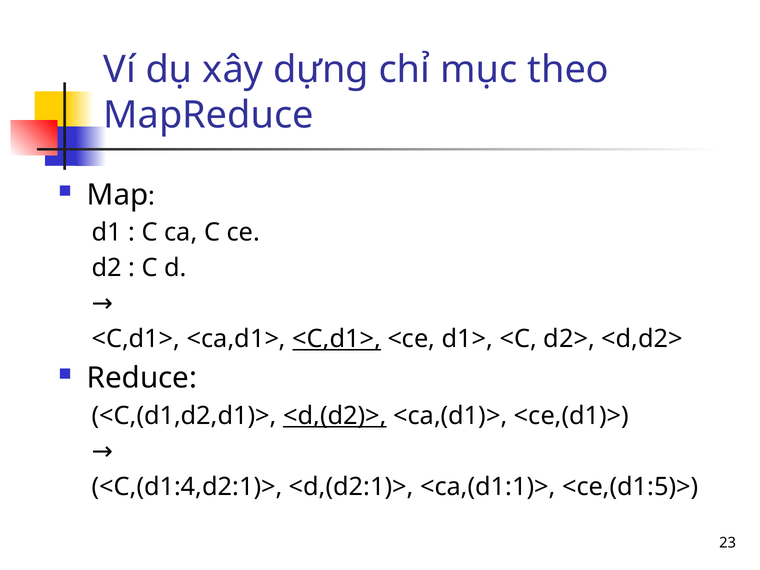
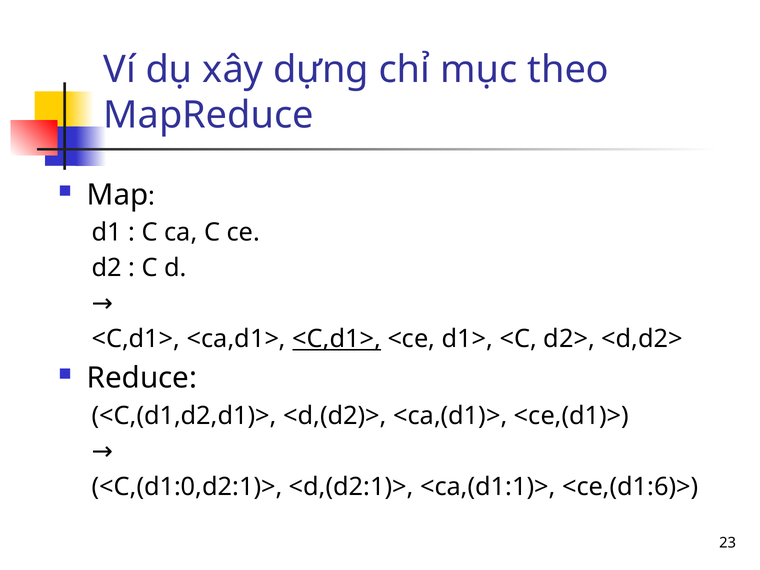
<d,(d2)> underline: present -> none (335, 416)
<C,(d1:4,d2:1)>: <C,(d1:4,d2:1)> -> <C,(d1:0,d2:1)> (187, 487)
<ce,(d1:5)>: <ce,(d1:5)> -> <ce,(d1:6)> (630, 487)
